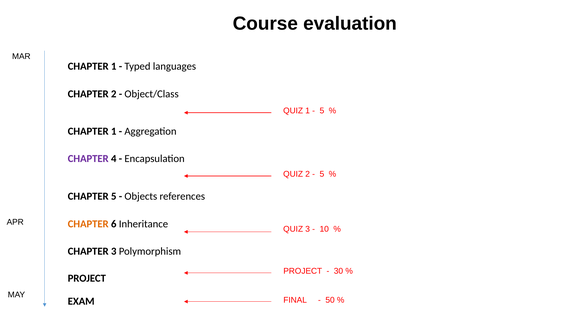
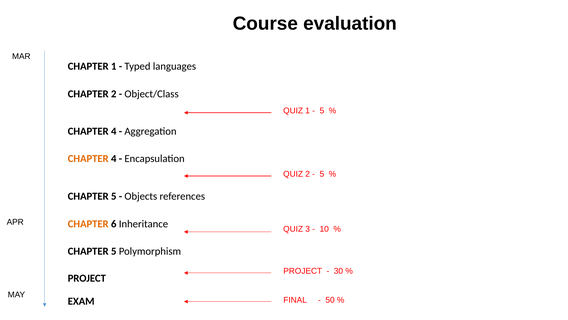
1: 1 -> 4 (114, 131)
CHAPTER colour: purple -> orange (88, 159)
3: 3 -> 5 (114, 251)
